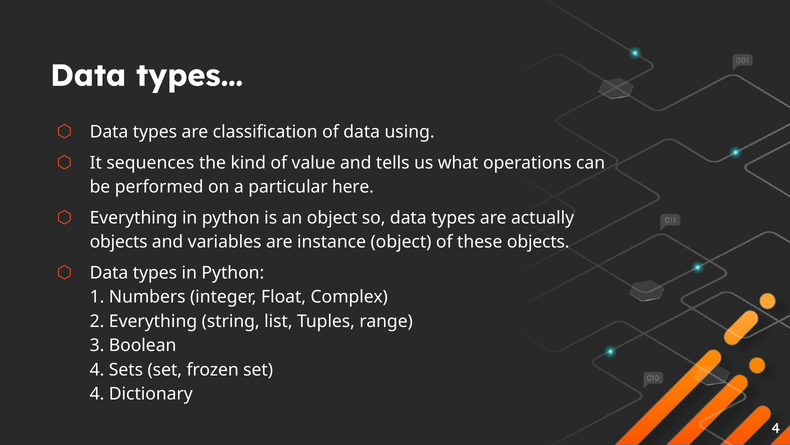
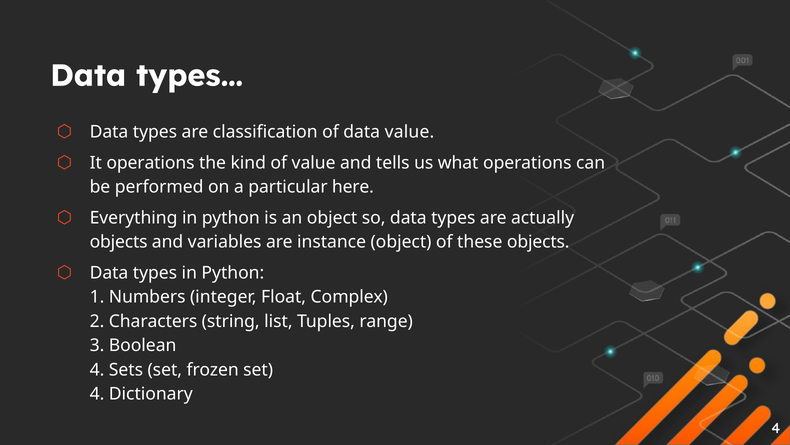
data using: using -> value (409, 132)
It sequences: sequences -> operations (150, 163)
2 Everything: Everything -> Characters (153, 321)
